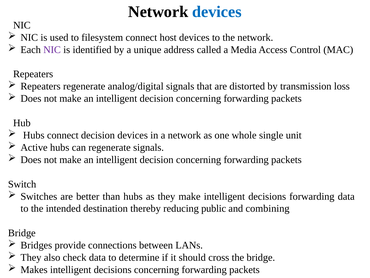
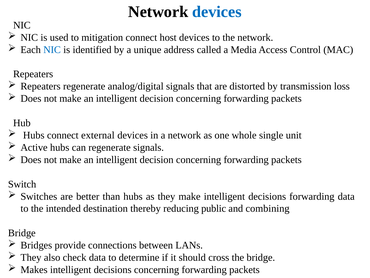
filesystem: filesystem -> mitigation (102, 37)
NIC colour: purple -> blue (52, 50)
connect decision: decision -> external (98, 135)
